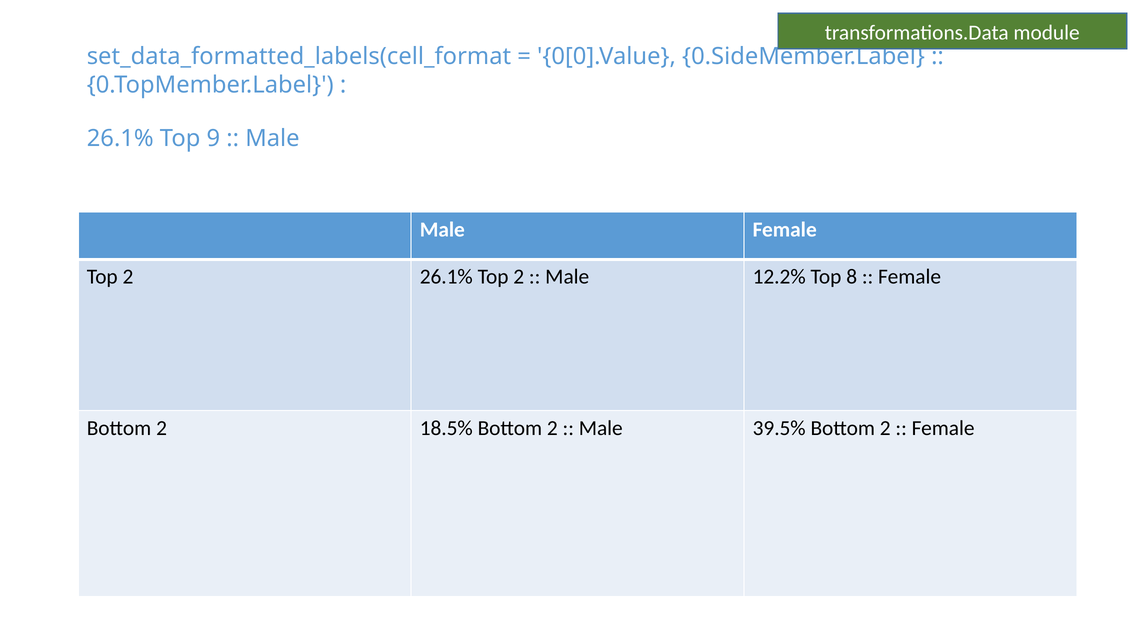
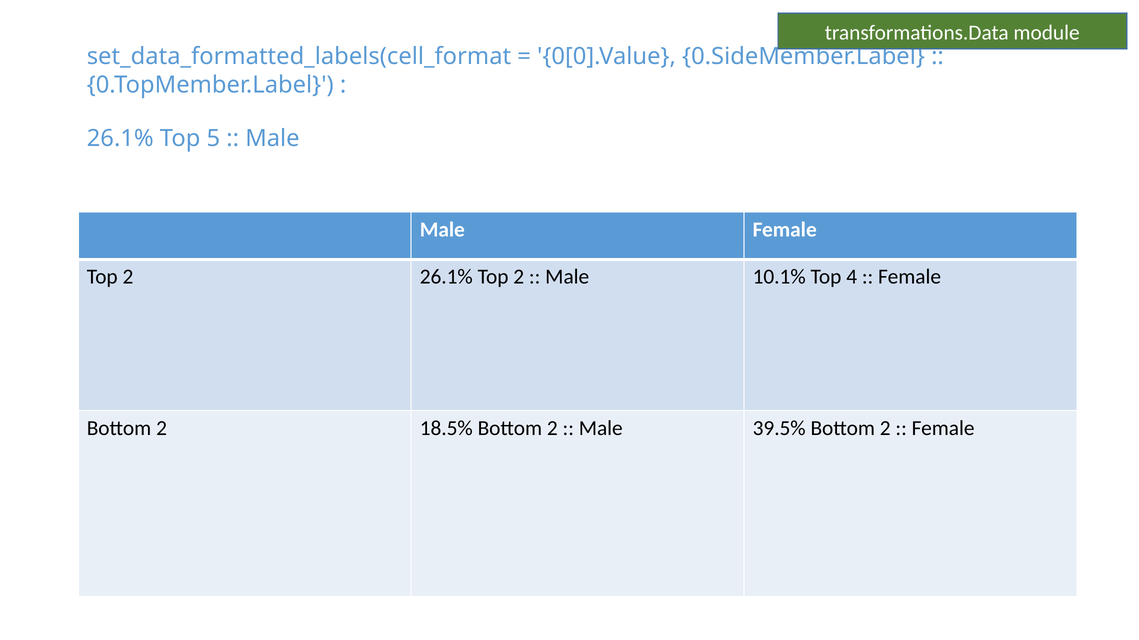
9: 9 -> 5 (213, 139)
12.2%: 12.2% -> 10.1% (779, 277)
8: 8 -> 4 (852, 277)
